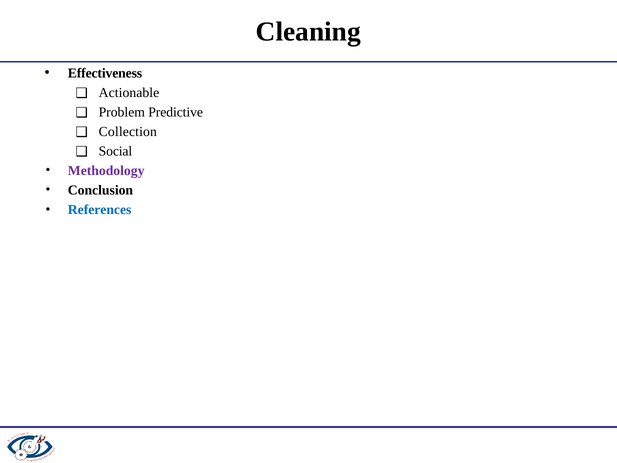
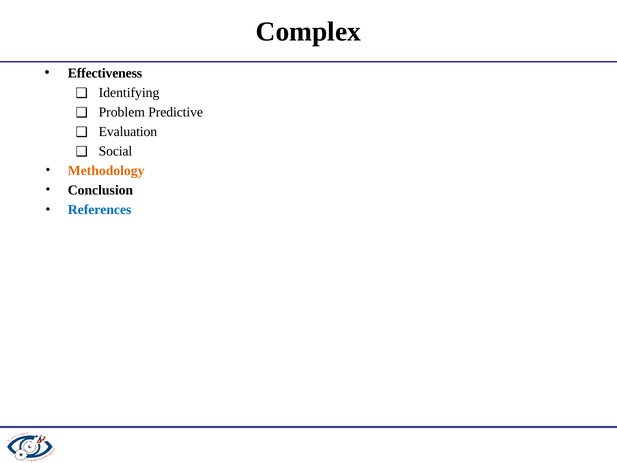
Cleaning: Cleaning -> Complex (308, 32)
Actionable: Actionable -> Identifying (129, 93)
Collection: Collection -> Evaluation (128, 132)
Methodology colour: purple -> orange (106, 171)
